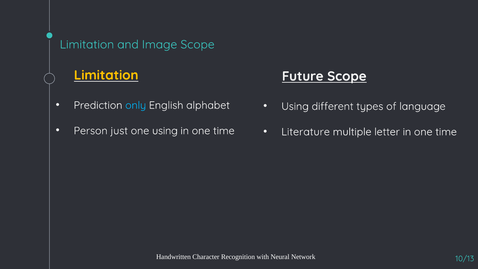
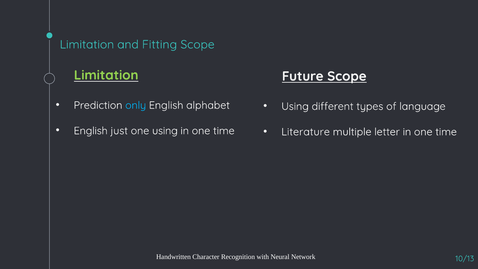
Image: Image -> Fitting (160, 44)
Limitation colour: yellow -> light green (106, 75)
Person: Person -> English (91, 131)
